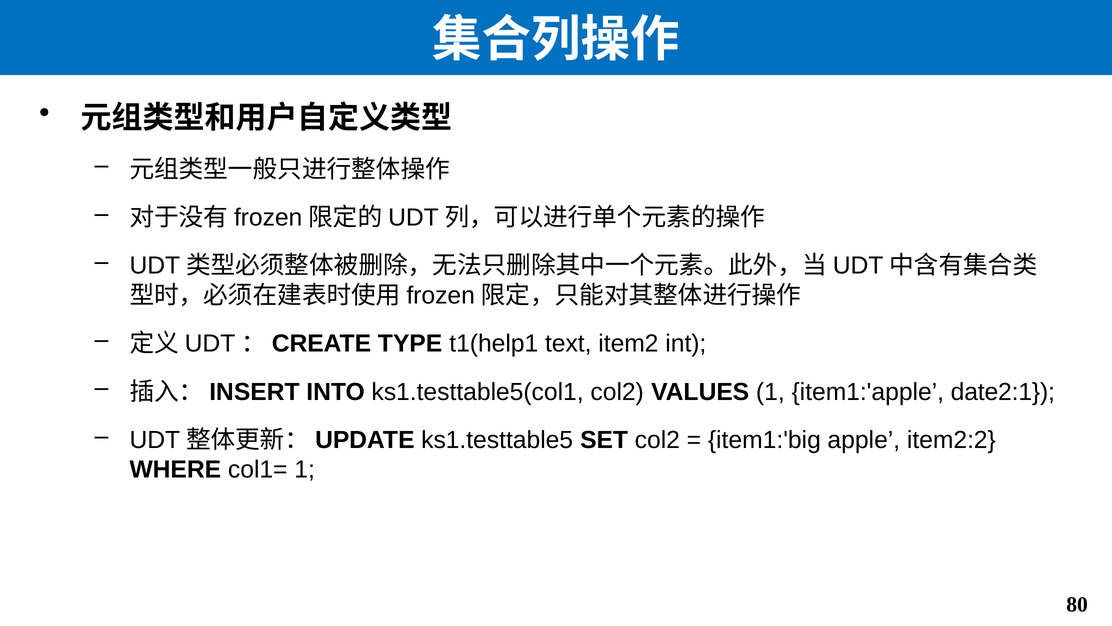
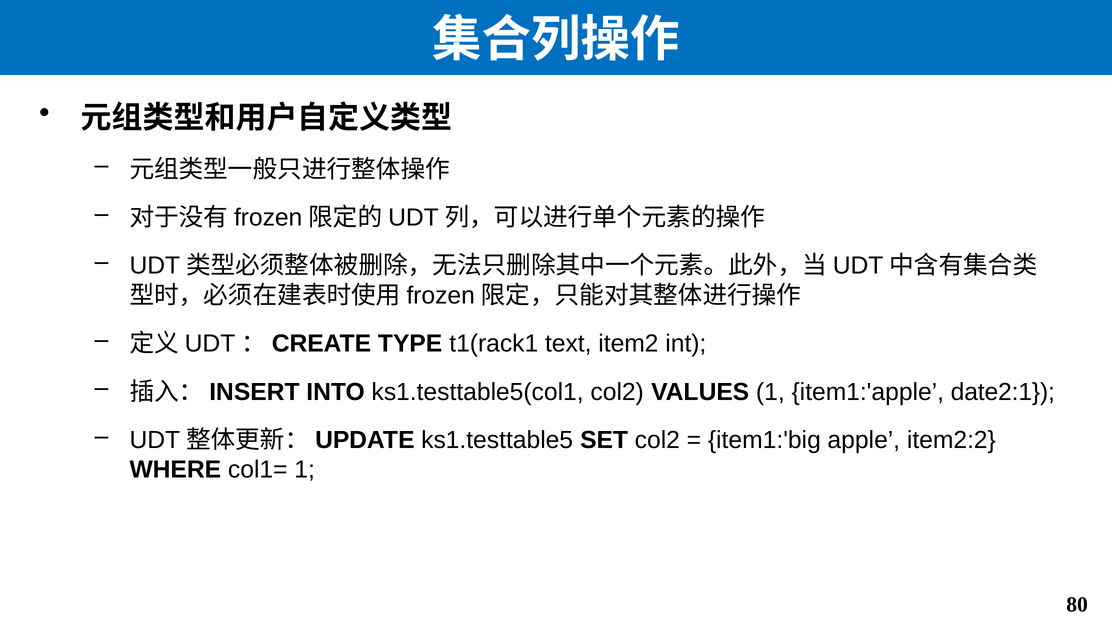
t1(help1: t1(help1 -> t1(rack1 (494, 343)
